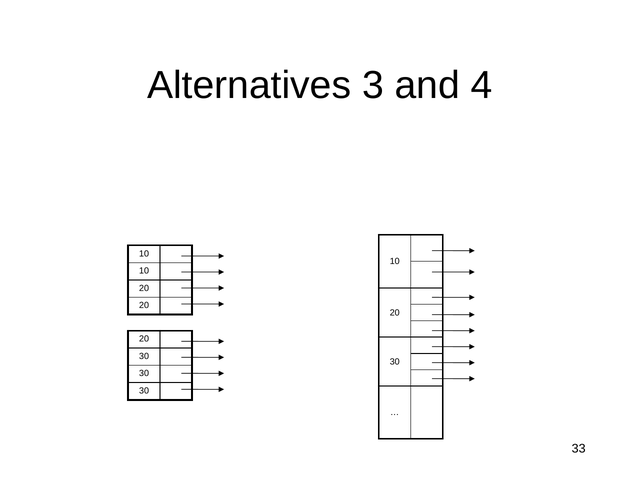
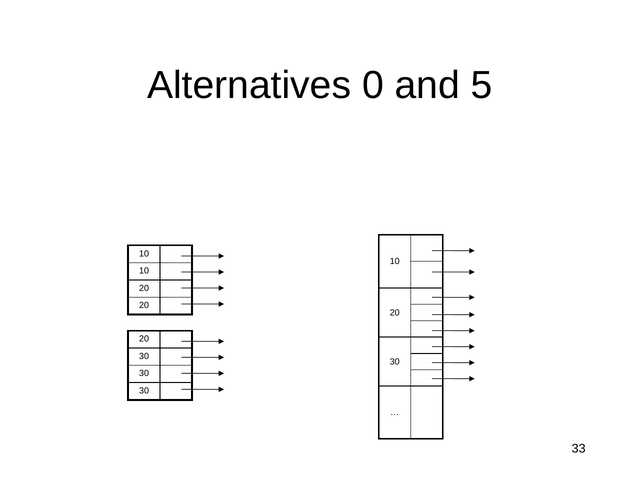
3: 3 -> 0 (373, 85)
4: 4 -> 5 (482, 85)
